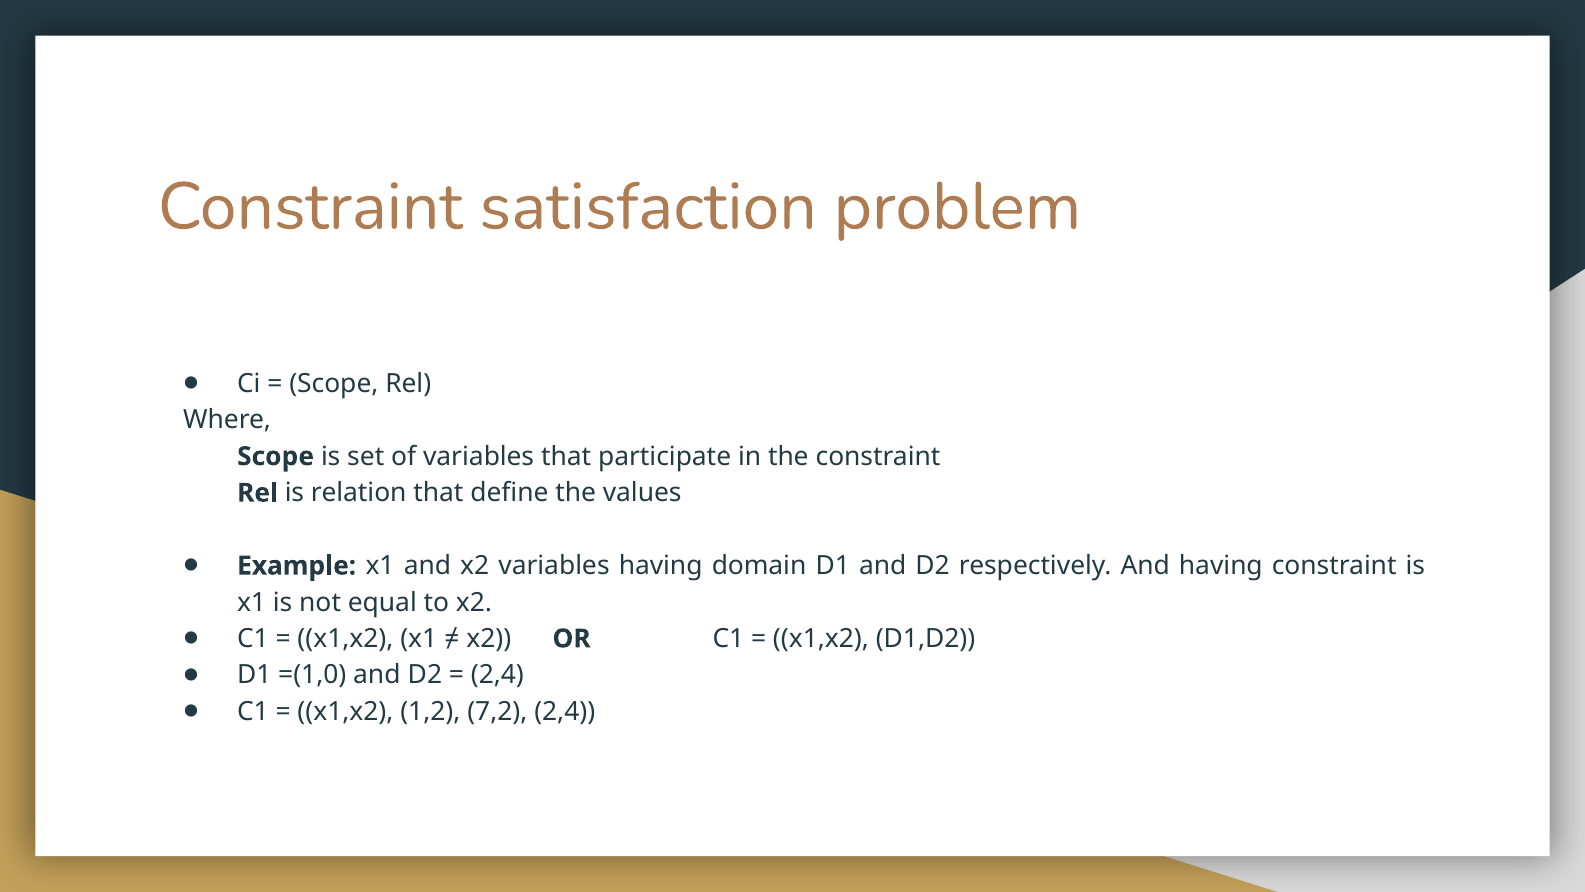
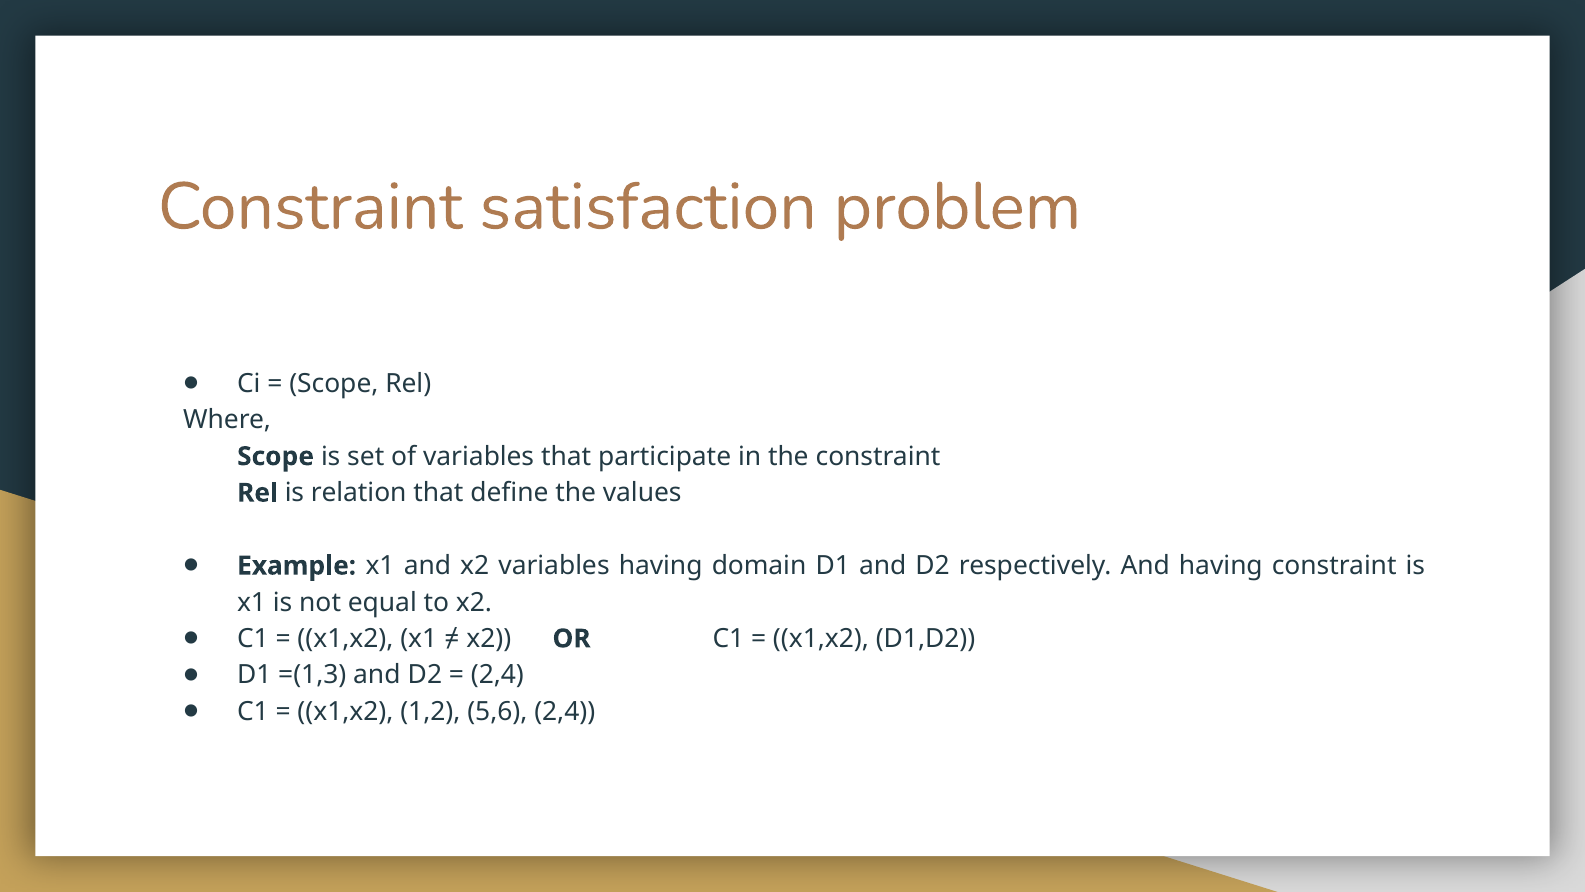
=(1,0: =(1,0 -> =(1,3 (312, 675)
7,2: 7,2 -> 5,6 (497, 711)
